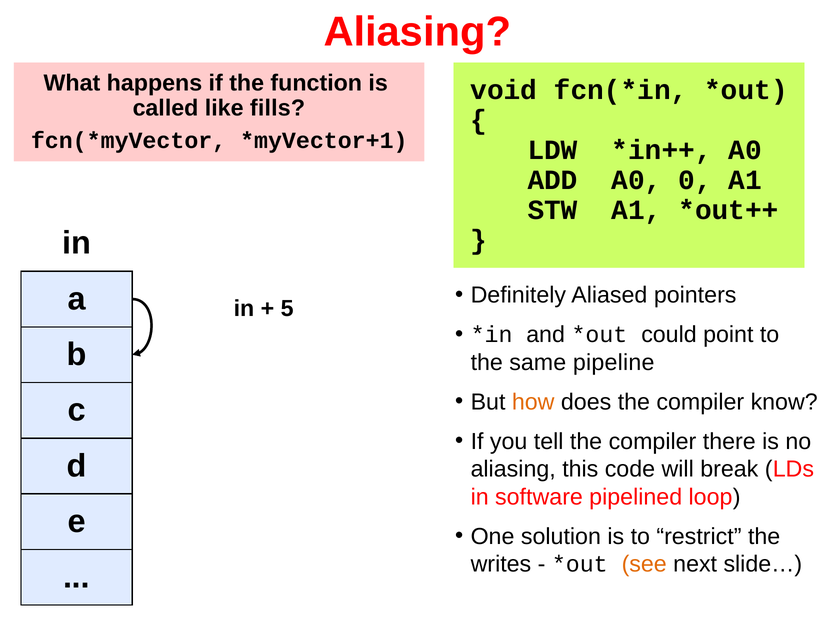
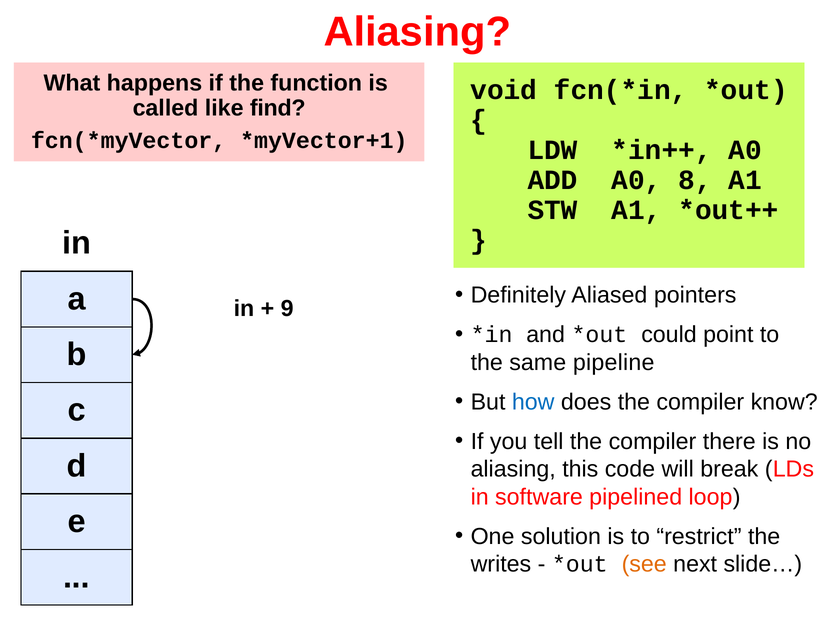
fills: fills -> find (278, 108)
0: 0 -> 8 (695, 180)
5: 5 -> 9 (287, 309)
how colour: orange -> blue (533, 402)
